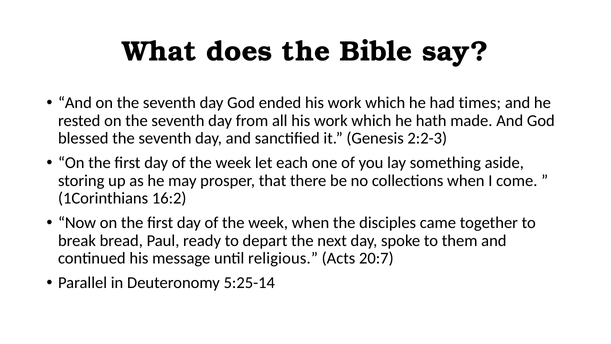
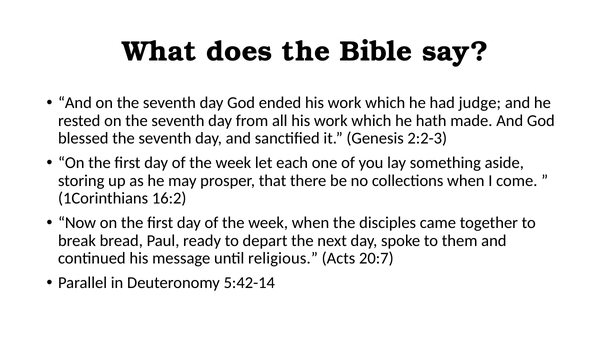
times: times -> judge (480, 103)
5:25-14: 5:25-14 -> 5:42-14 (249, 282)
